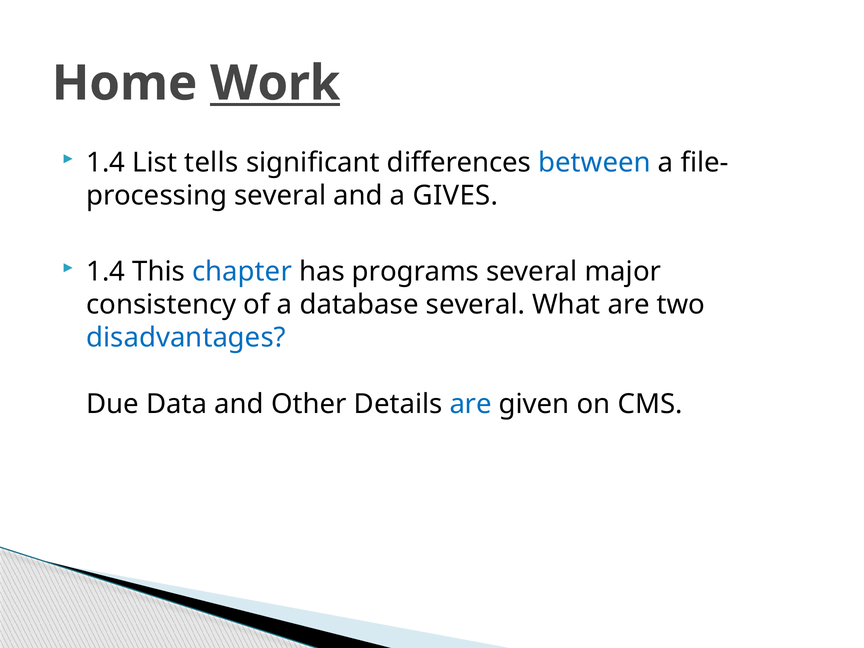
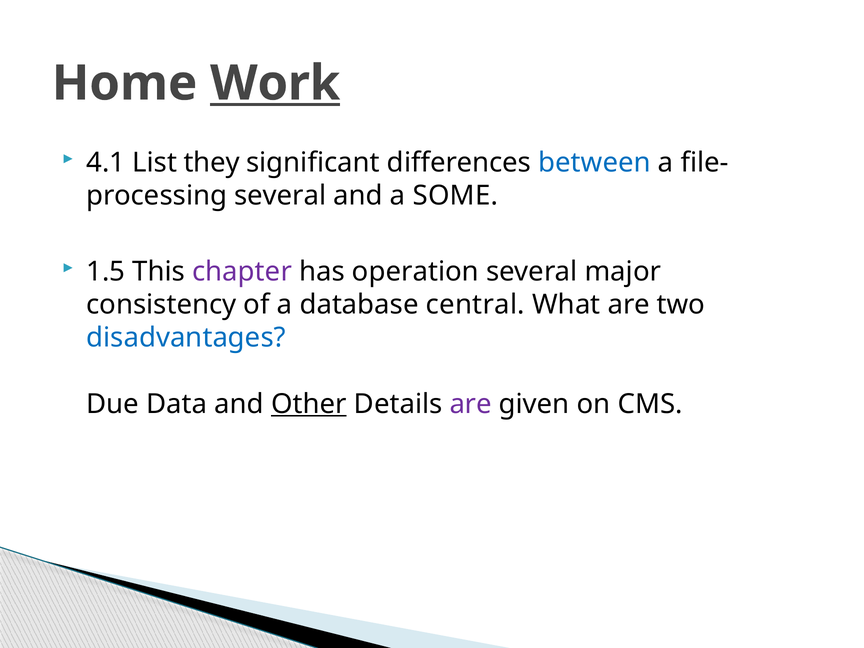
1.4: 1.4 -> 4.1 (106, 163)
tells: tells -> they (212, 163)
GIVES: GIVES -> SOME (455, 196)
1.4: 1.4 -> 1.5 (106, 272)
chapter colour: blue -> purple (242, 272)
programs: programs -> operation (416, 272)
database several: several -> central (475, 305)
Other underline: none -> present (309, 404)
are colour: blue -> purple (471, 404)
